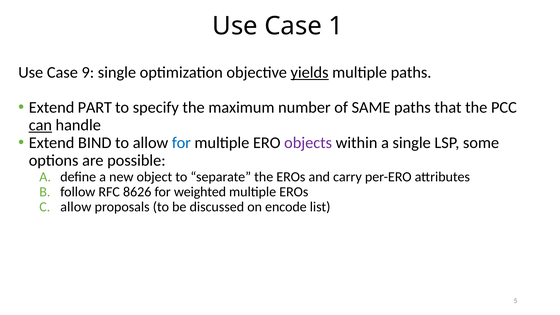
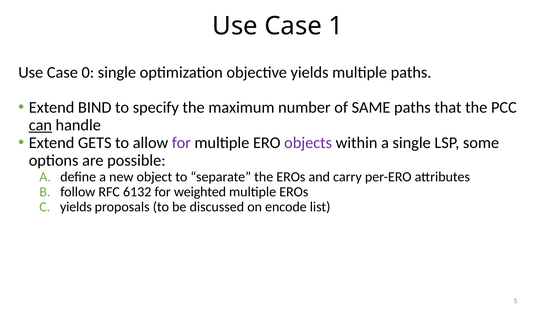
9: 9 -> 0 (88, 72)
yields underline: present -> none (310, 72)
PART: PART -> BIND (95, 108)
BIND: BIND -> GETS (95, 143)
for colour: blue -> purple (181, 143)
8626: 8626 -> 6132 (137, 192)
allow: allow -> yields (76, 207)
